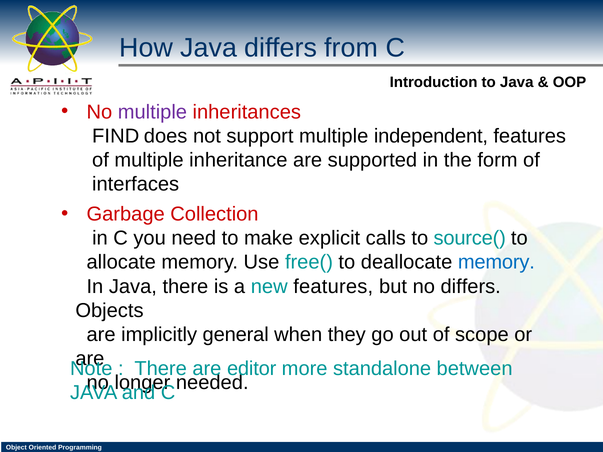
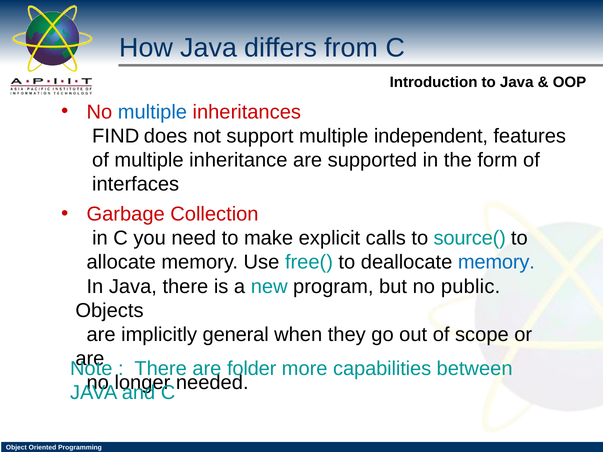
multiple colour: purple -> blue (152, 112)
new features: features -> program (333, 287)
no differs: differs -> public (471, 287)
editor: editor -> folder (252, 369)
standalone: standalone -> capabilities (382, 369)
